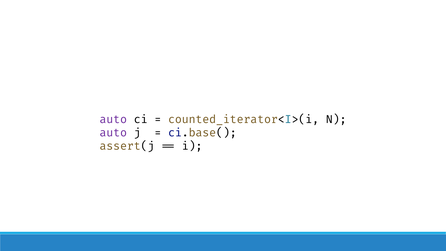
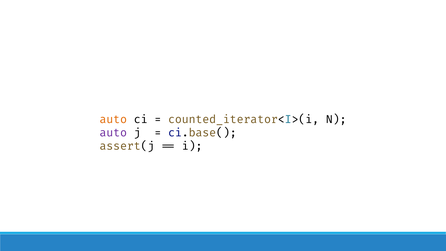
auto colour: purple -> orange (113, 119)
